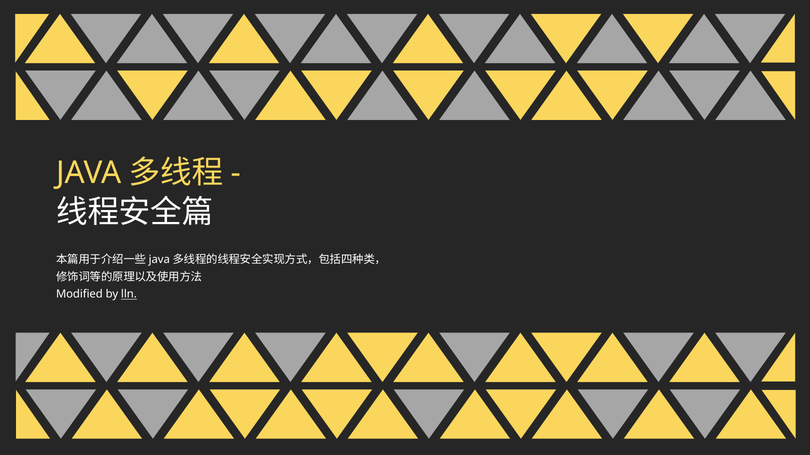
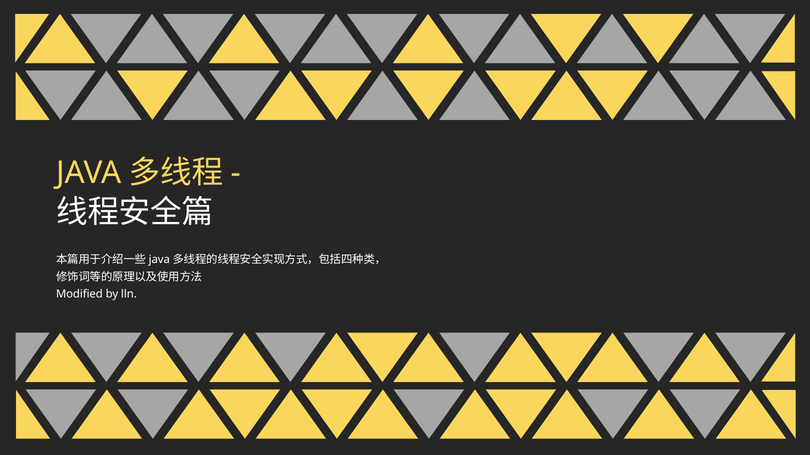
lln underline: present -> none (129, 295)
